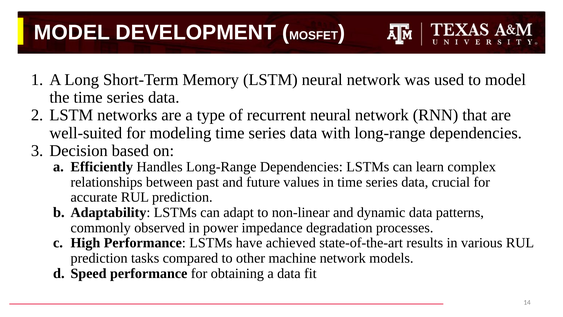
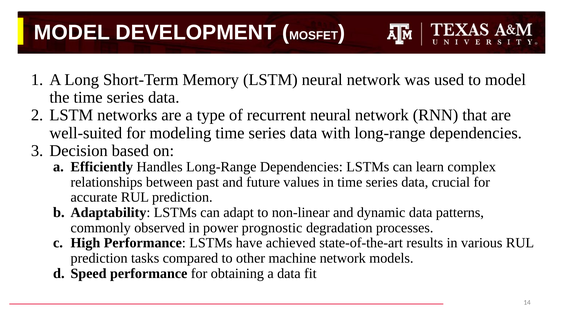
impedance: impedance -> prognostic (272, 228)
